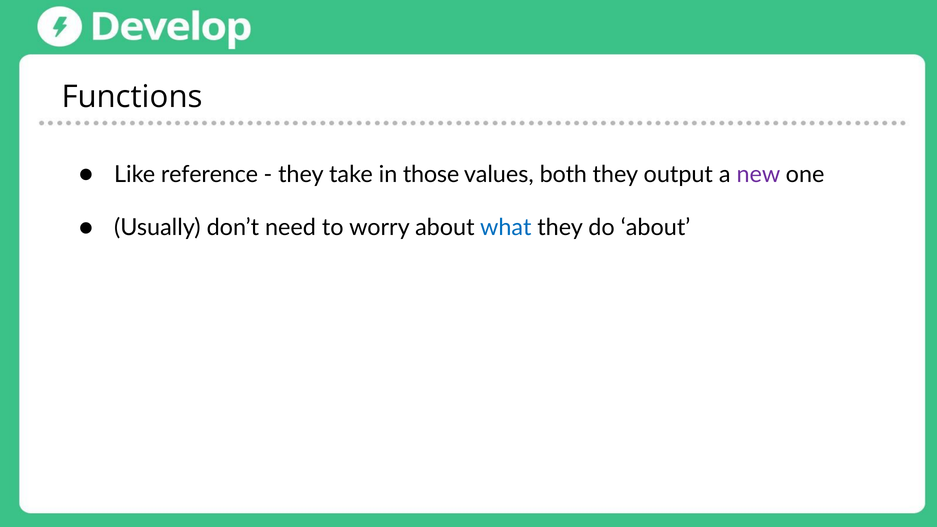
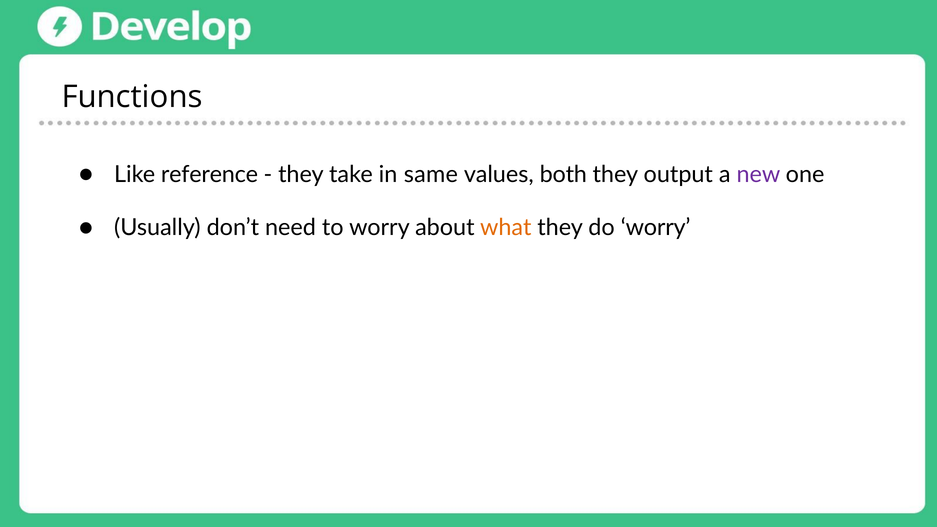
those: those -> same (431, 175)
what colour: blue -> orange (506, 228)
do about: about -> worry (656, 228)
